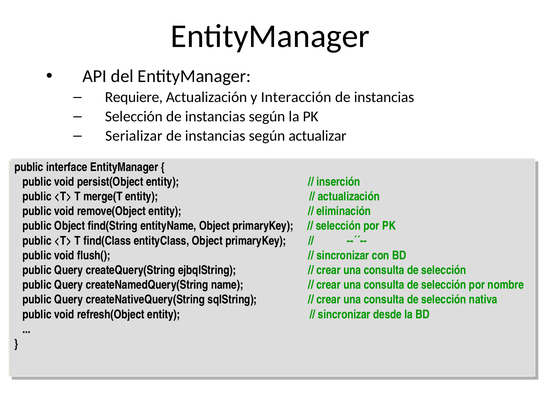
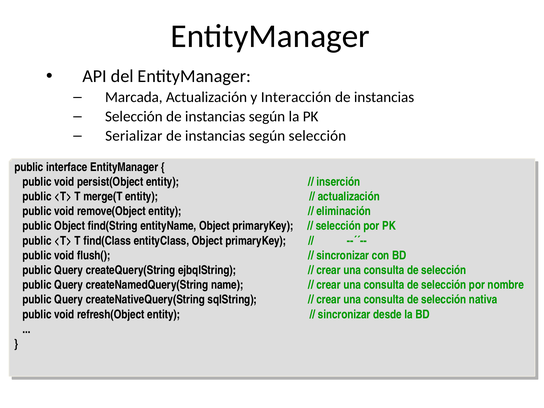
Requiere: Requiere -> Marcada (134, 97)
según actualizar: actualizar -> selección (317, 136)
